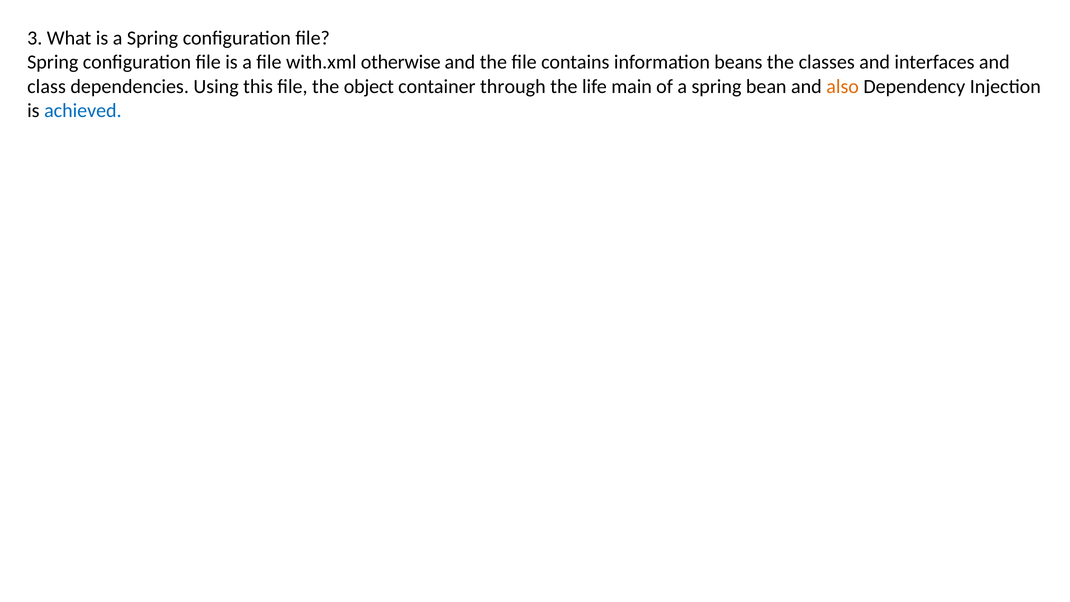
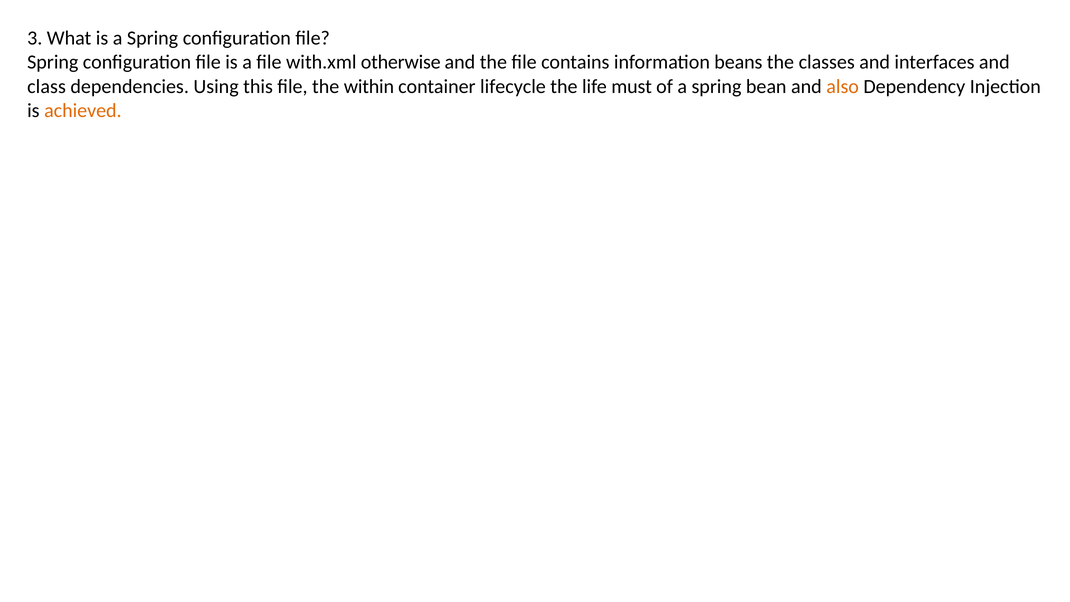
object: object -> within (369, 86)
through: through -> lifecycle (513, 86)
main: main -> must (632, 86)
achieved colour: blue -> orange (83, 110)
